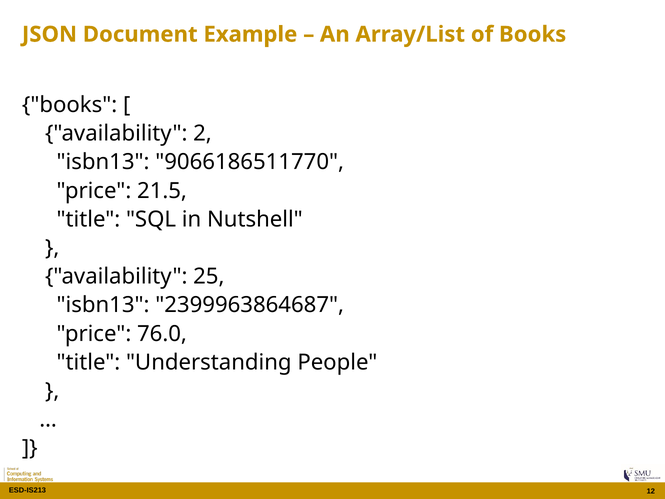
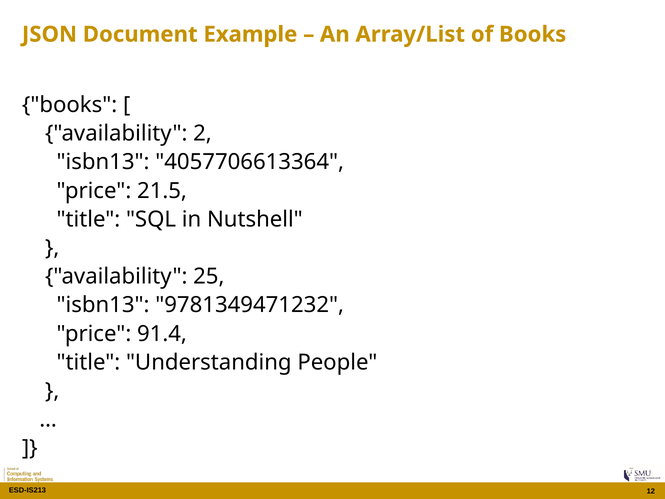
9066186511770: 9066186511770 -> 4057706613364 (250, 162)
2399963864687: 2399963864687 -> 9781349471232 (250, 305)
76.0: 76.0 -> 91.4 (162, 334)
